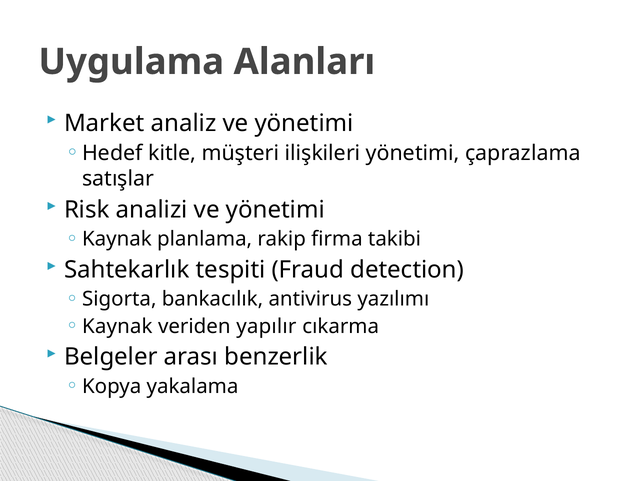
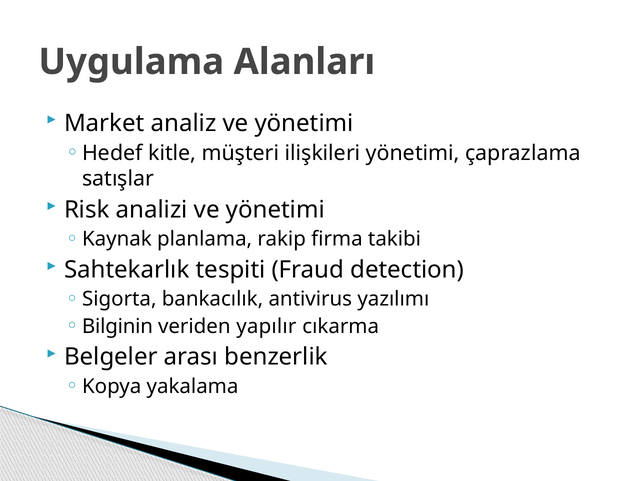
Kaynak: Kaynak -> Bilginin (117, 327)
